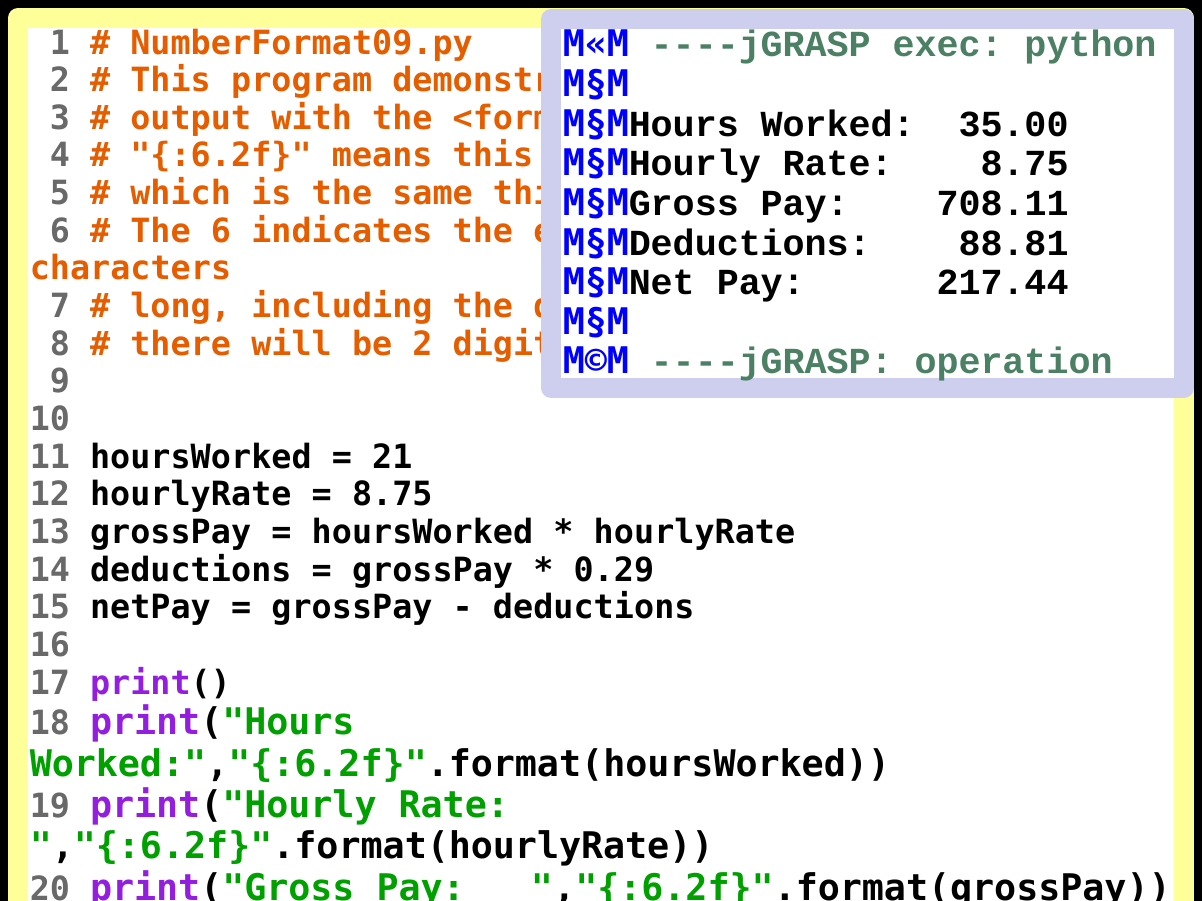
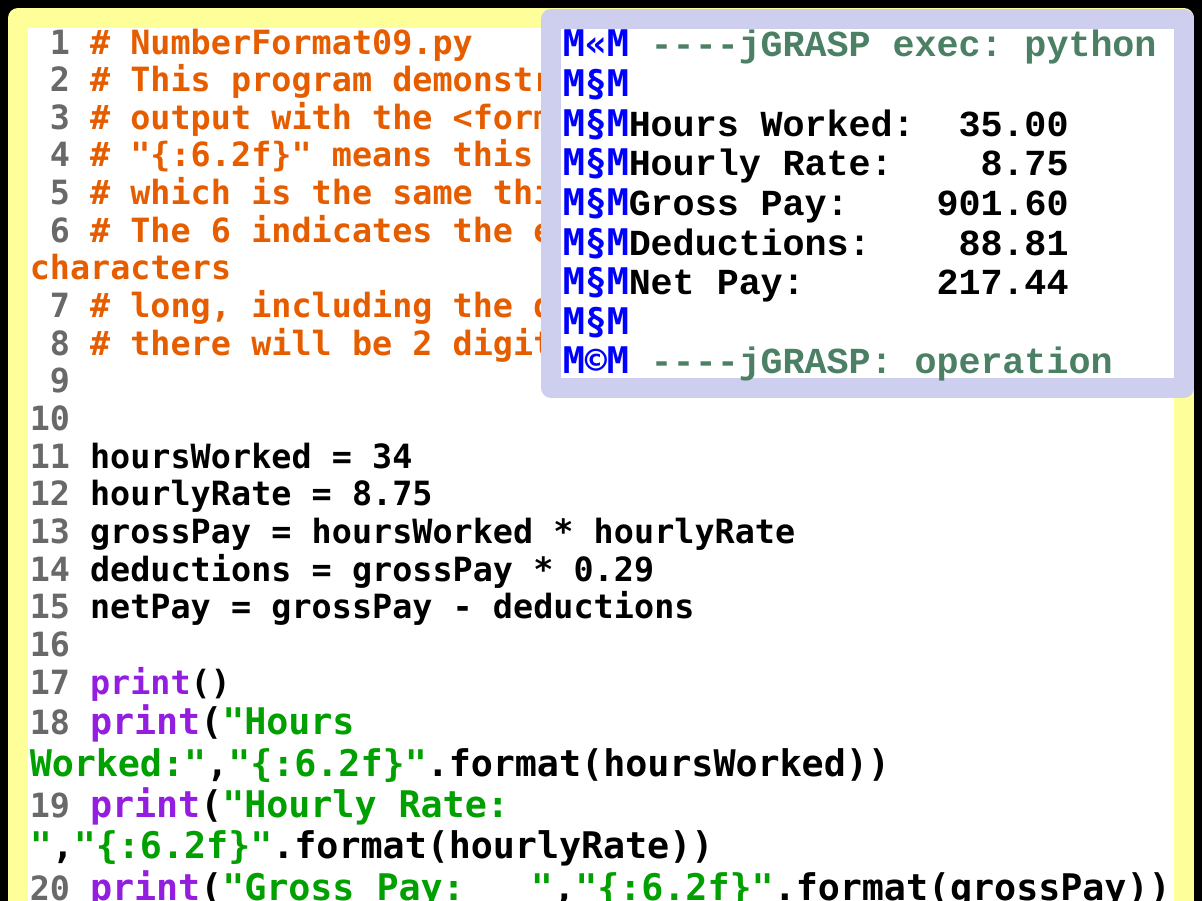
708.11: 708.11 -> 901.60 (1003, 203)
21: 21 -> 34 (392, 457)
